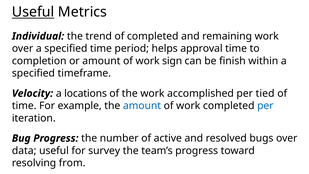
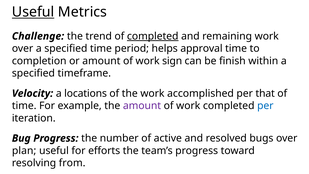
Individual: Individual -> Challenge (38, 36)
completed underline: none -> present (153, 36)
tied: tied -> that (265, 93)
amount colour: blue -> purple (142, 106)
data: data -> plan (24, 151)
survey: survey -> efforts (104, 151)
